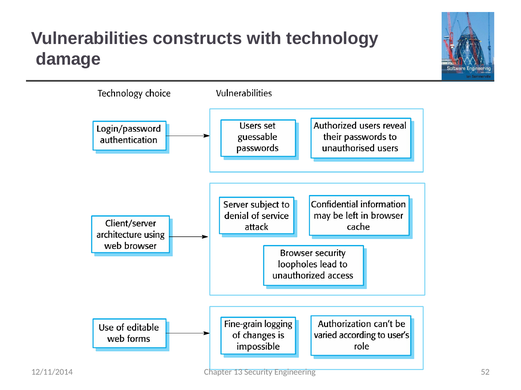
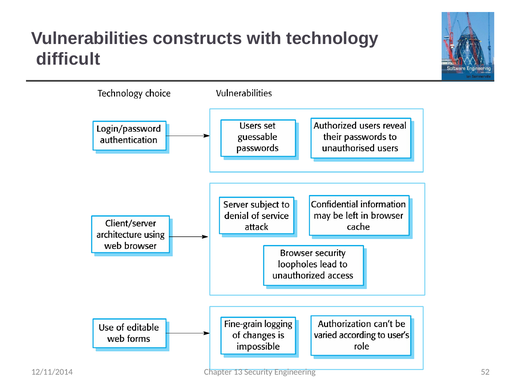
damage: damage -> difficult (68, 59)
